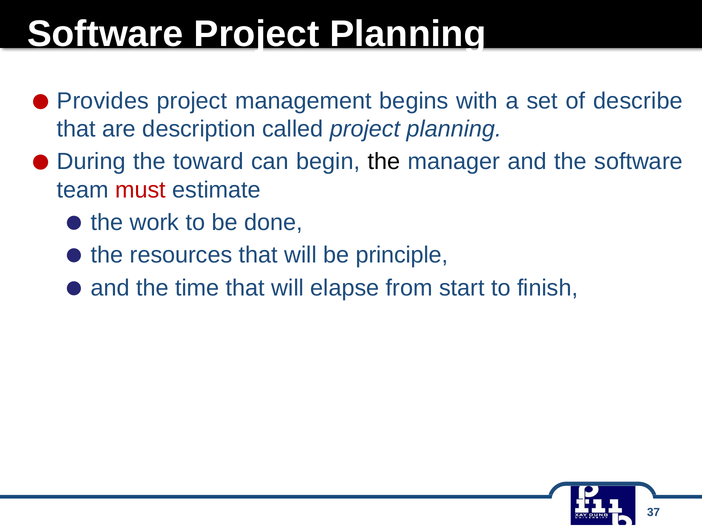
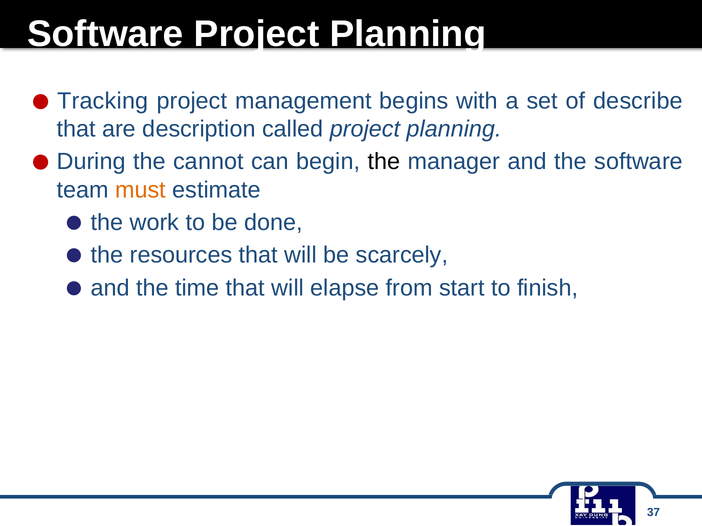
Provides: Provides -> Tracking (103, 101)
toward: toward -> cannot (208, 162)
must colour: red -> orange (141, 190)
principle: principle -> scarcely (402, 255)
